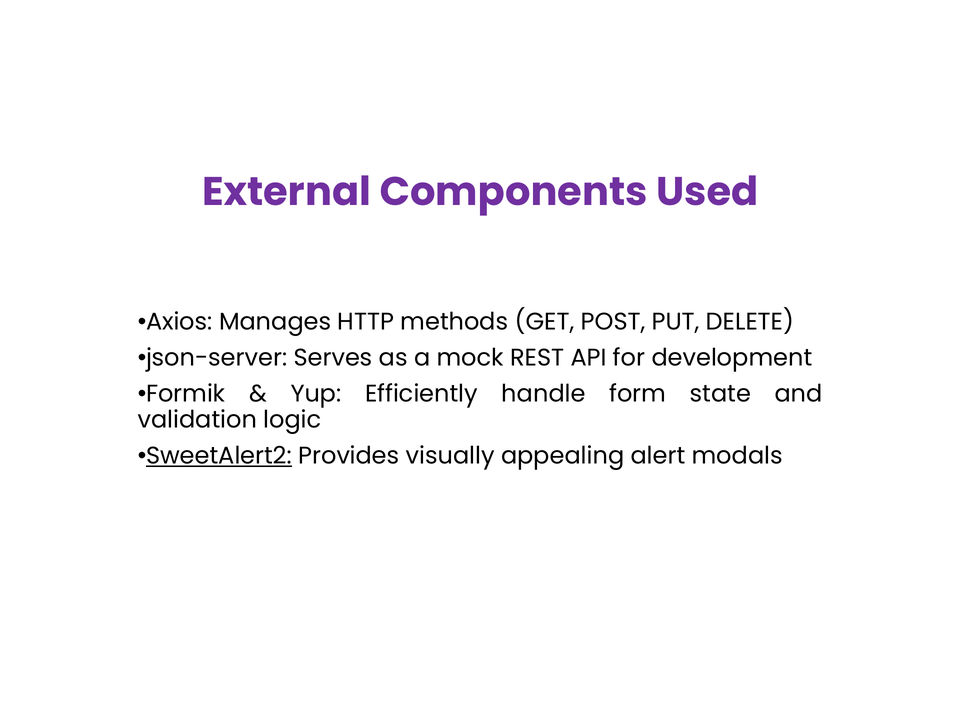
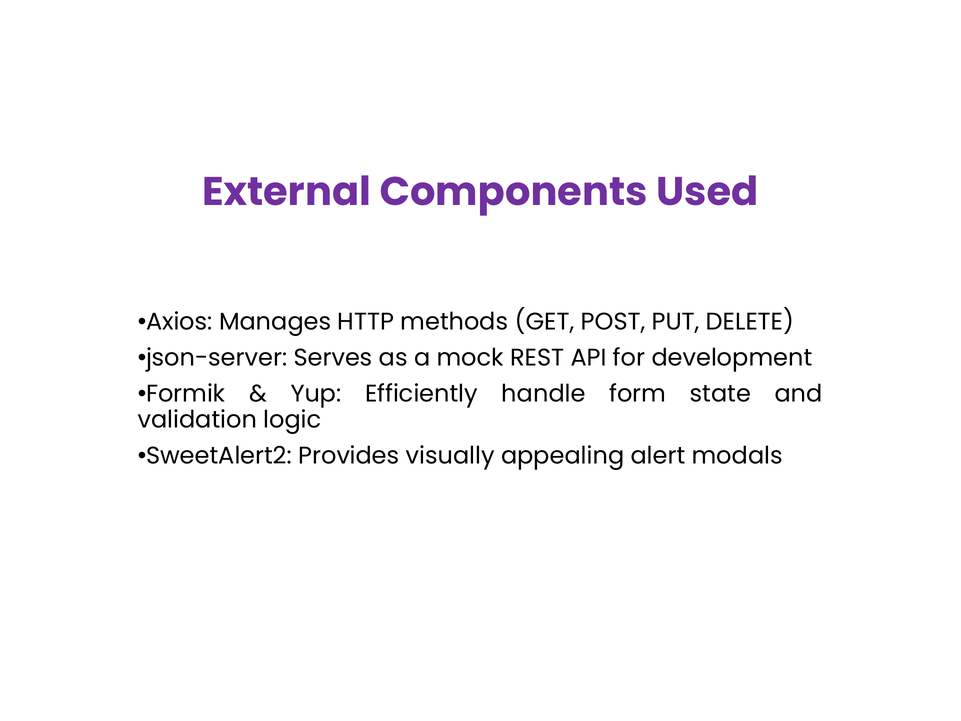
SweetAlert2 underline: present -> none (219, 456)
